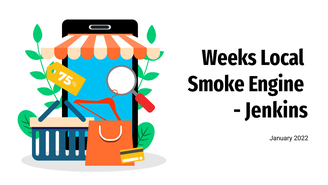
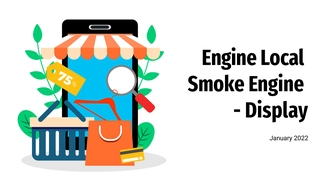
Weeks: Weeks -> Engine (229, 58)
Jenkins: Jenkins -> Display (277, 110)
